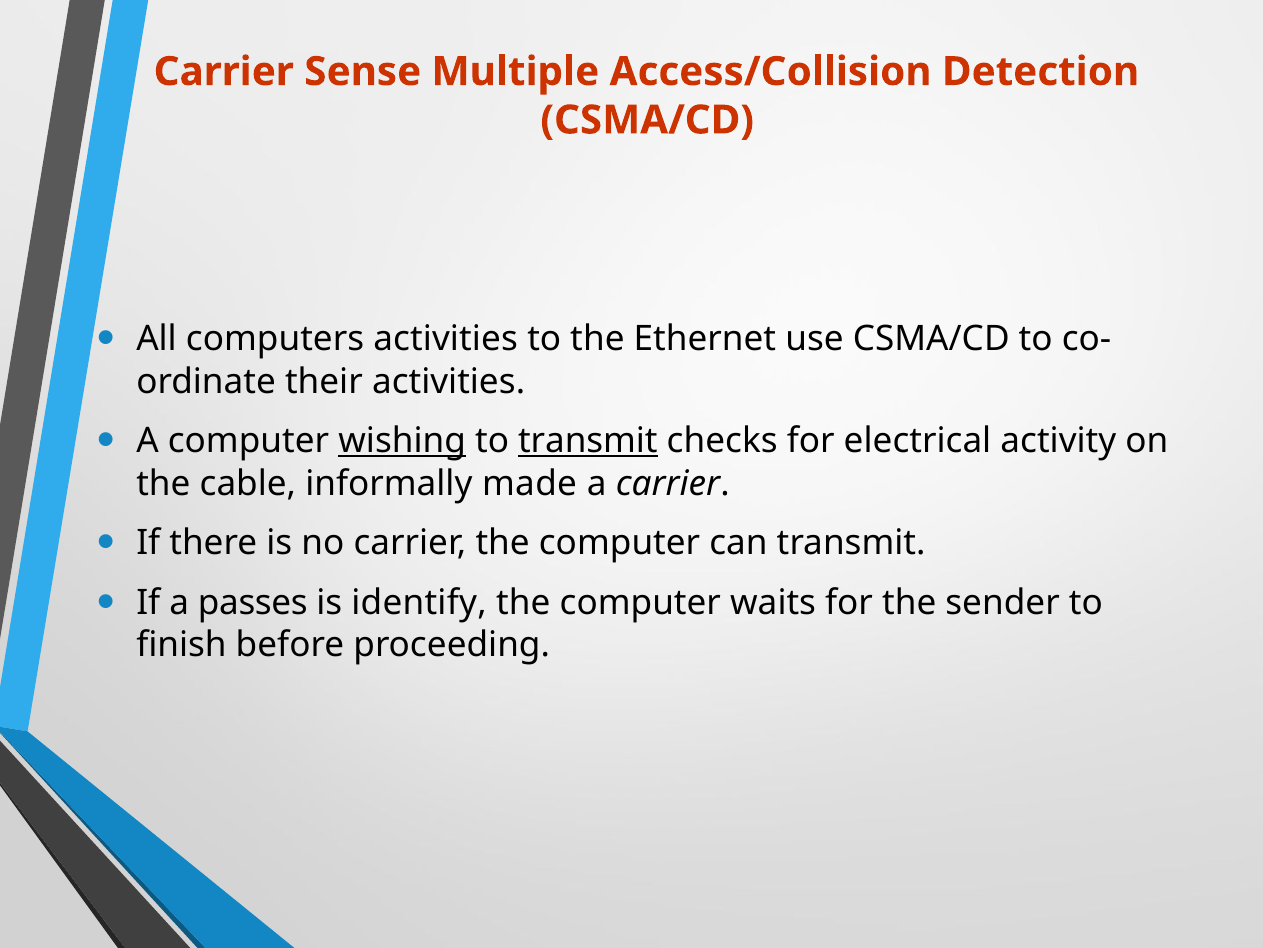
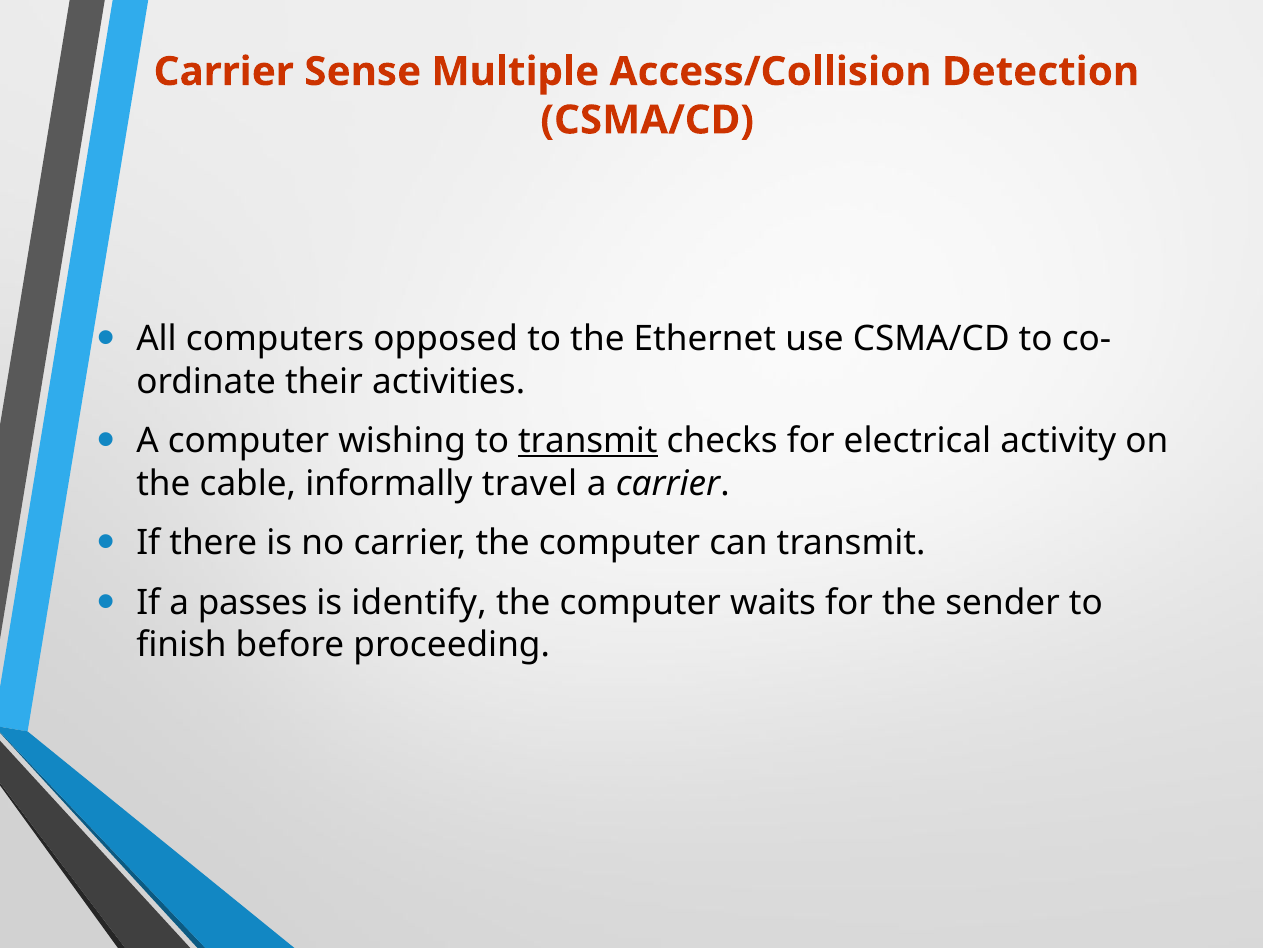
computers activities: activities -> opposed (446, 339)
wishing underline: present -> none (402, 441)
made: made -> travel (530, 483)
